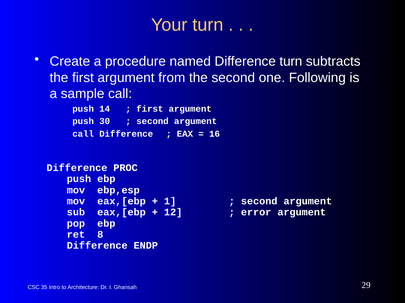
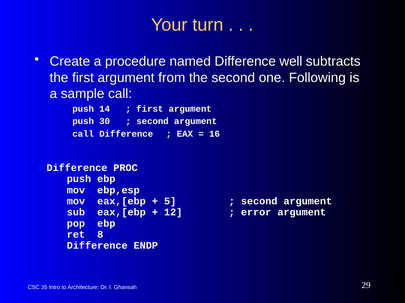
Difference turn: turn -> well (291, 62)
1: 1 -> 5 (170, 202)
